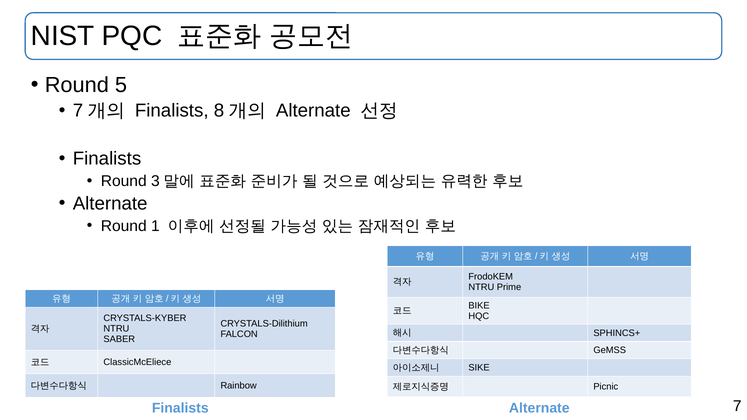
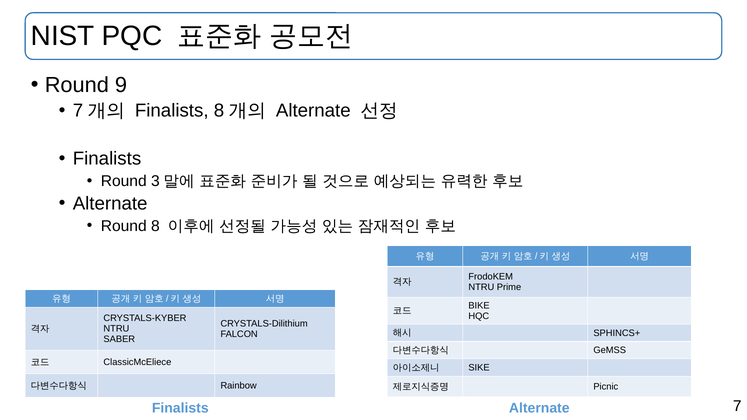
5: 5 -> 9 (121, 85)
Round 1: 1 -> 8 (155, 226)
